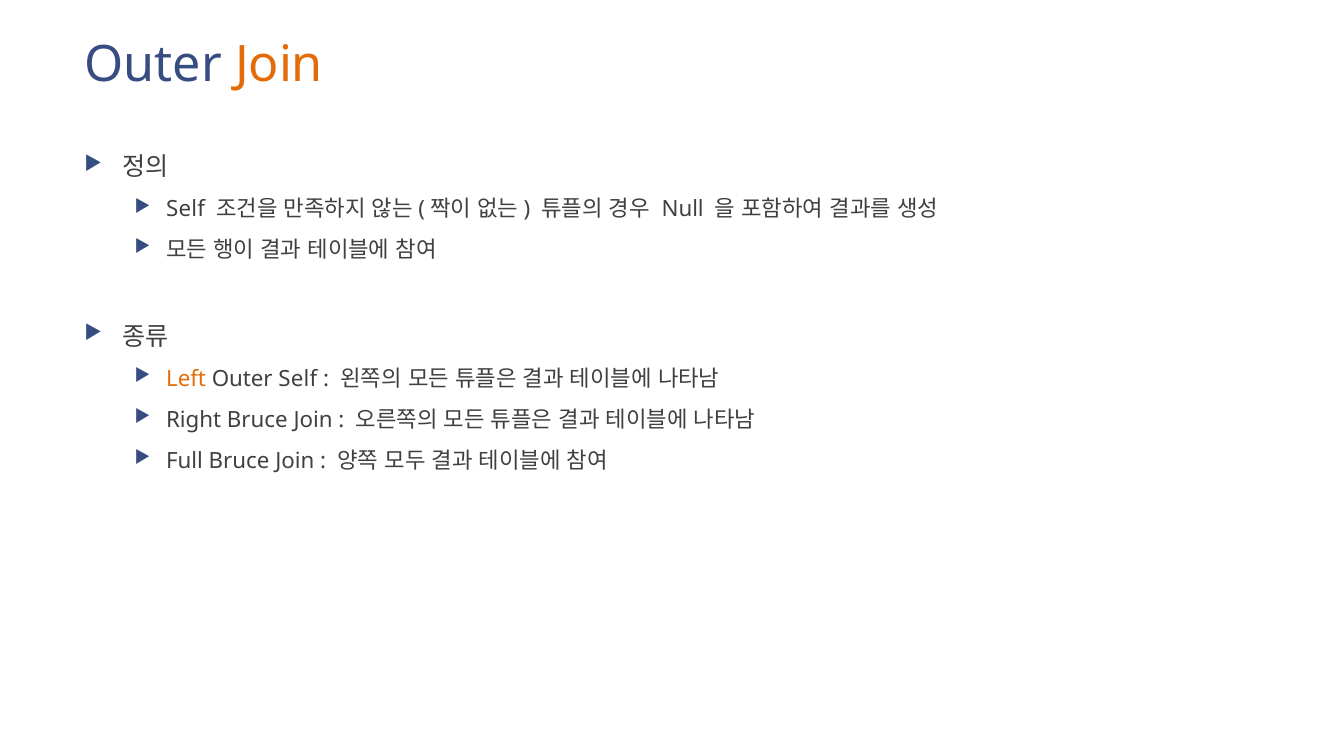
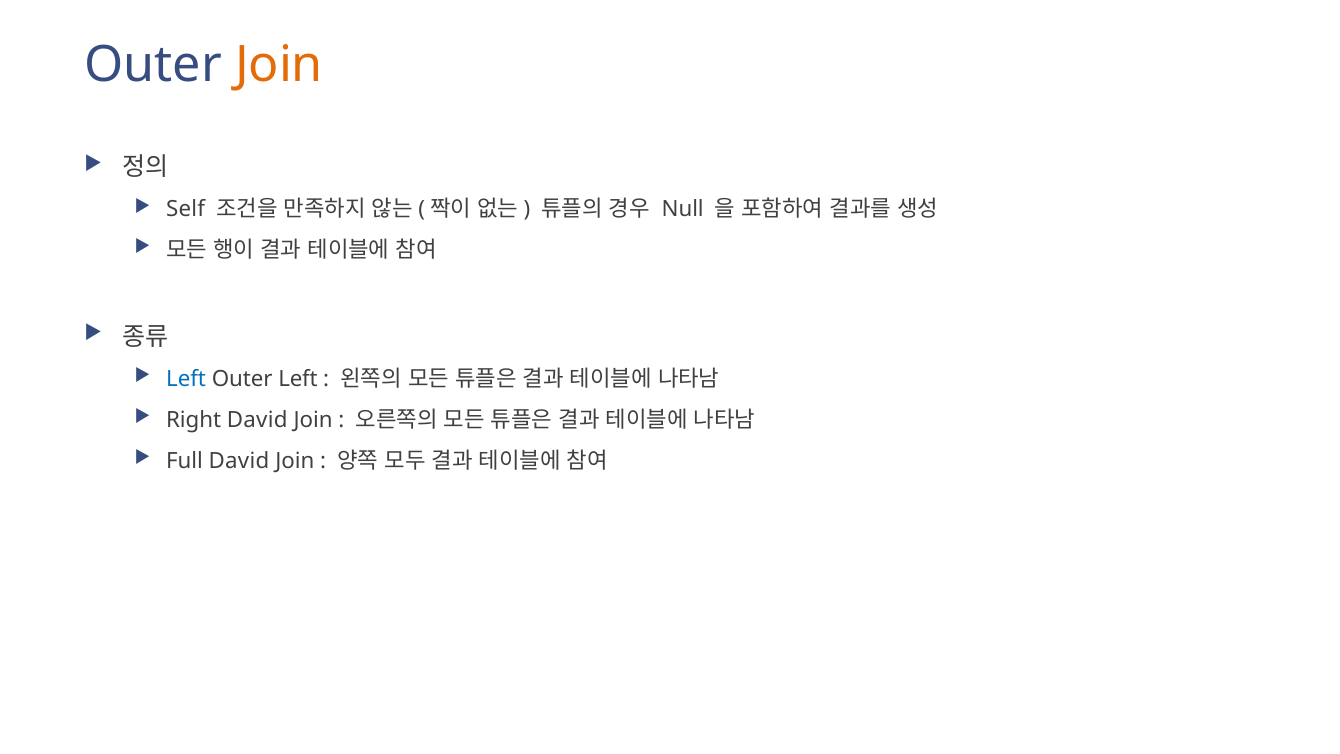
Left colour: orange -> blue (186, 379)
Outer Self: Self -> Left (298, 379)
Right Bruce: Bruce -> David (257, 420)
Full Bruce: Bruce -> David (239, 461)
